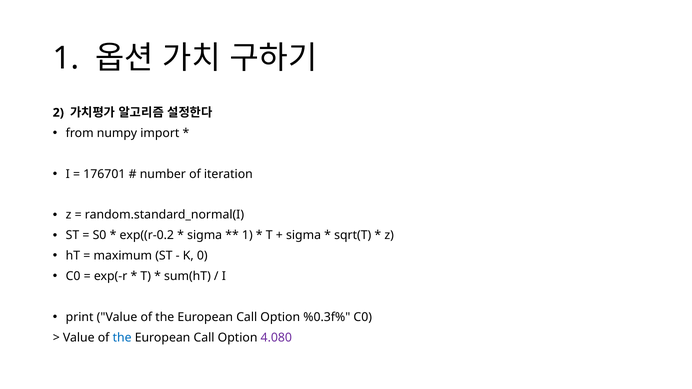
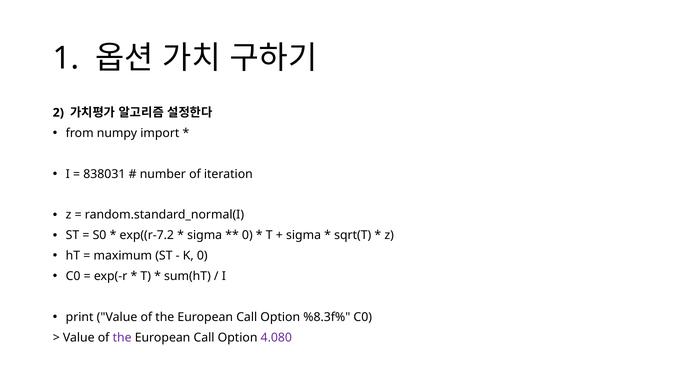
176701: 176701 -> 838031 (104, 174)
exp((r-0.2: exp((r-0.2 -> exp((r-7.2 (147, 235)
1: 1 -> 0 (247, 235)
%0.3f%: %0.3f% -> %8.3f% (327, 317)
the colour: blue -> purple (122, 338)
